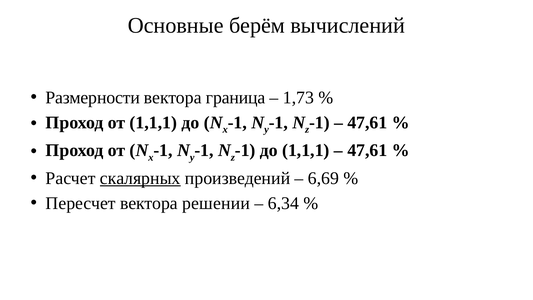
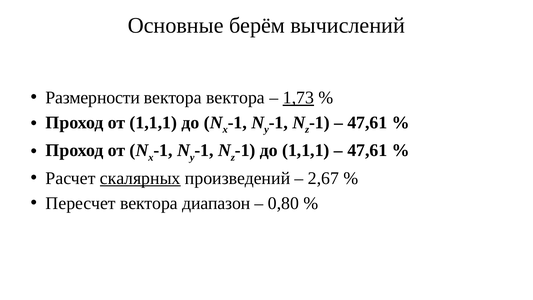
вектора граница: граница -> вектора (235, 98)
1,73 underline: none -> present (298, 98)
6,69: 6,69 -> 2,67 (323, 178)
решении: решении -> диапазон (216, 203)
6,34: 6,34 -> 0,80 (283, 203)
